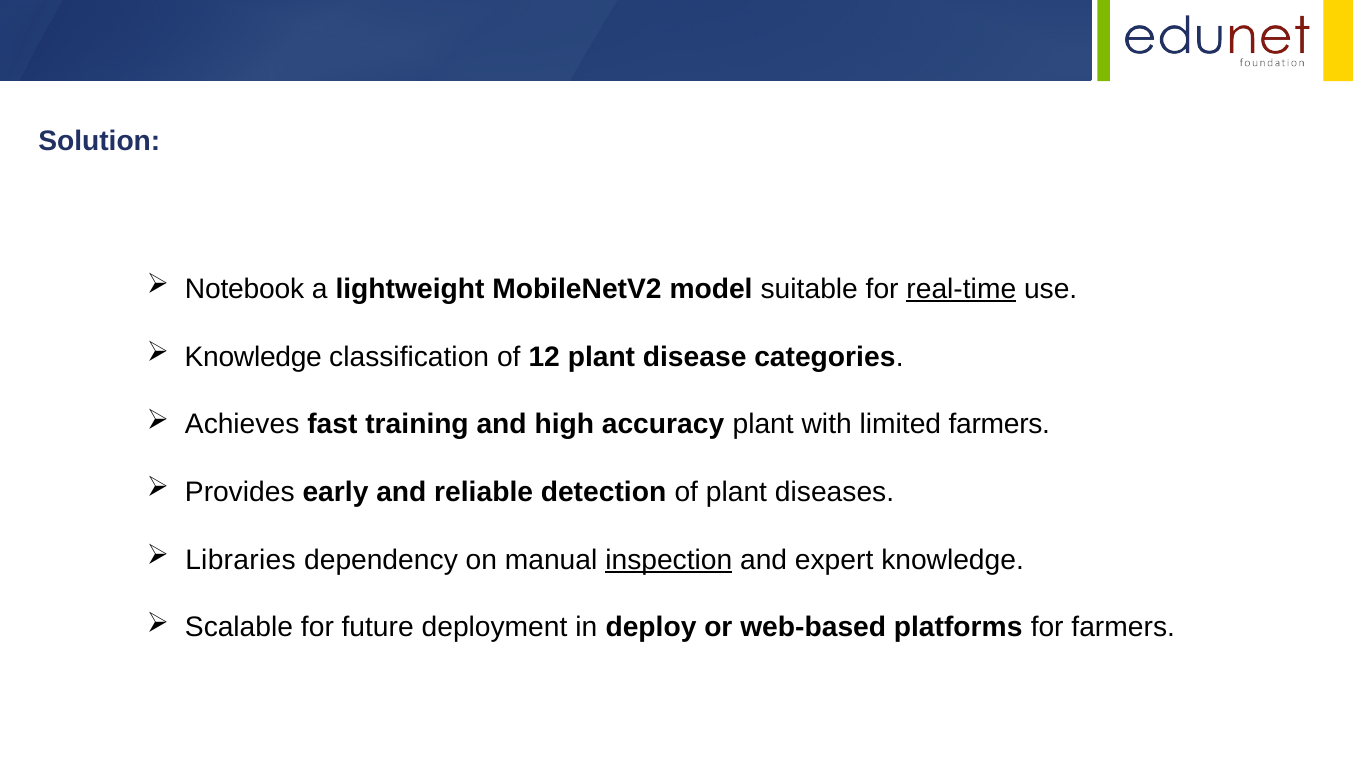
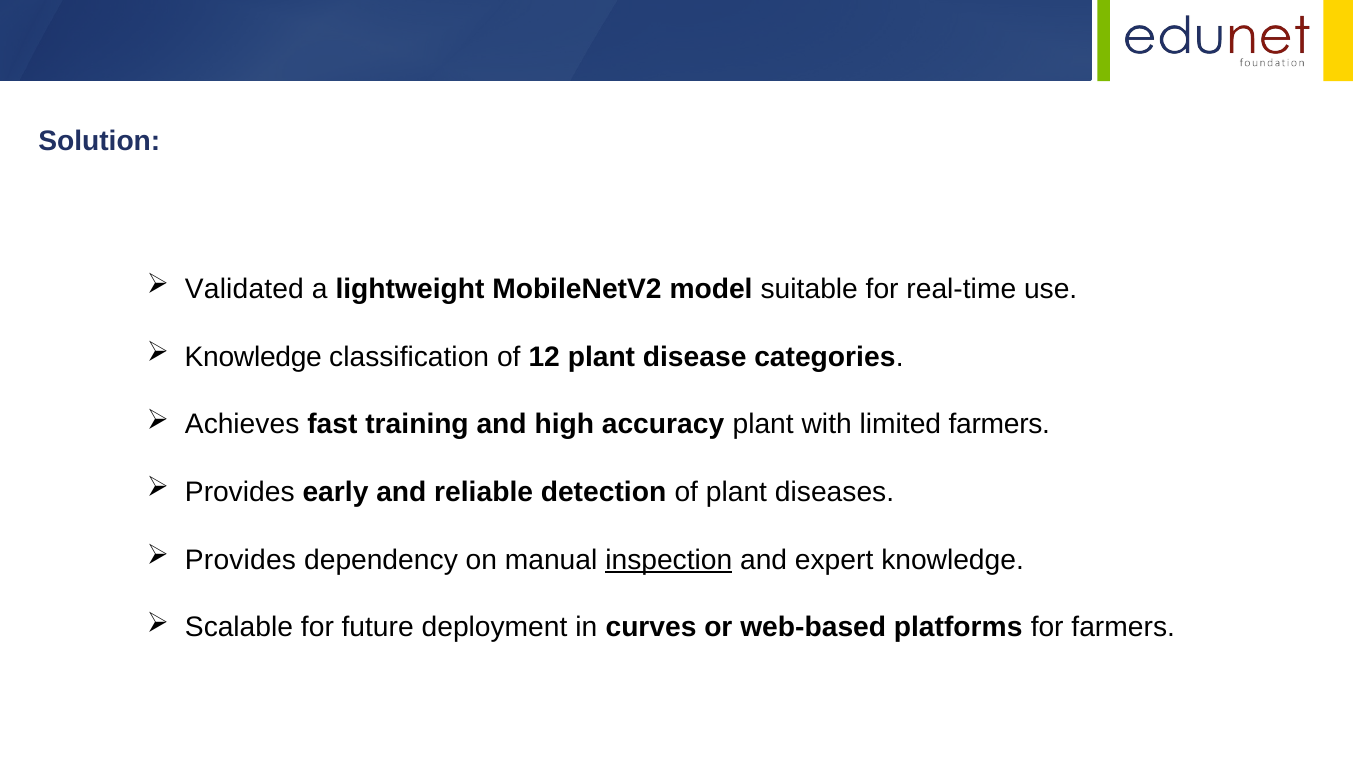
Notebook: Notebook -> Validated (244, 289)
real-time underline: present -> none (961, 289)
Libraries: Libraries -> Provides (240, 560)
deploy: deploy -> curves (651, 628)
